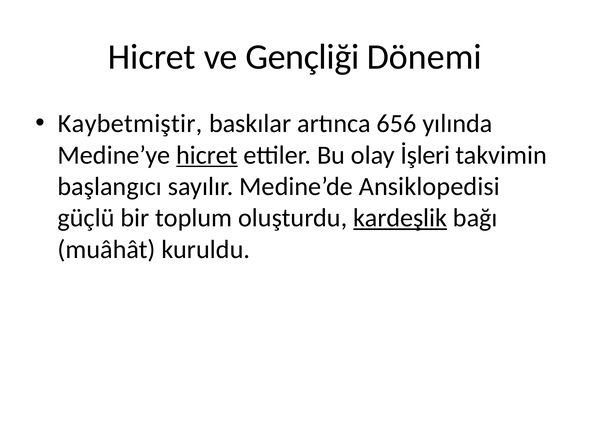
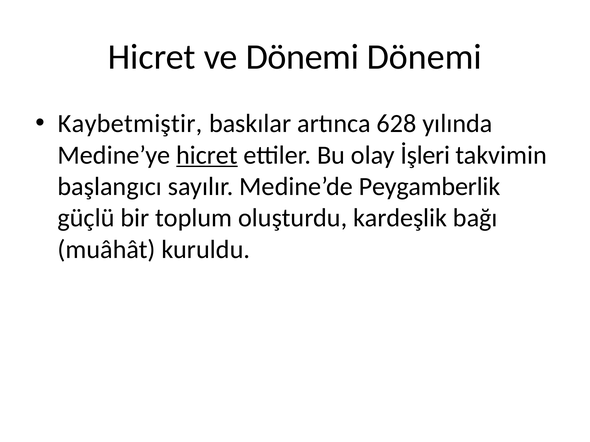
ve Gençliği: Gençliği -> Dönemi (302, 57)
656: 656 -> 628 (397, 124)
Ansiklopedisi: Ansiklopedisi -> Peygamberlik (430, 187)
kardeşlik underline: present -> none (400, 218)
